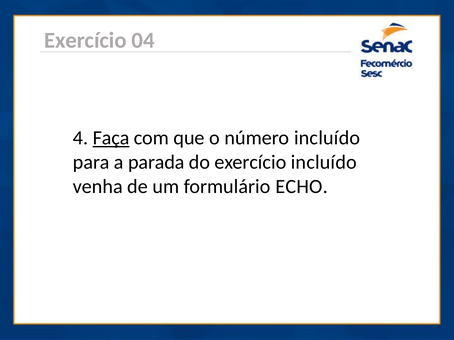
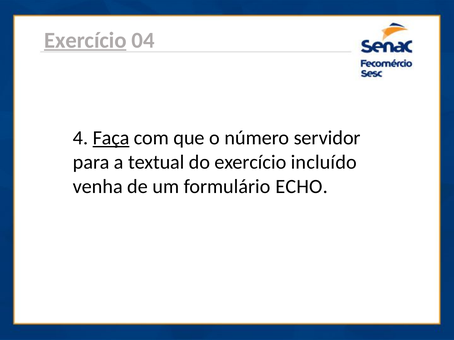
Exercício underline: none -> present (85, 40)
número incluído: incluído -> servidor (327, 138)
parada: parada -> textual (156, 162)
